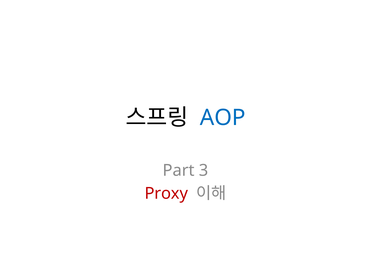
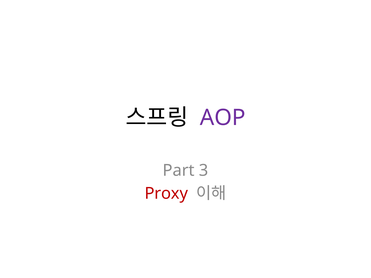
AOP colour: blue -> purple (223, 118)
